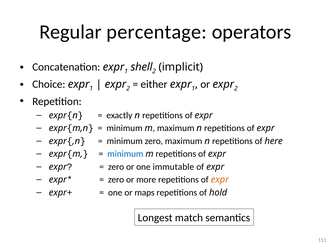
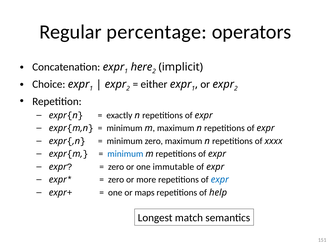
shell: shell -> here (142, 67)
here: here -> xxxx (274, 141)
expr colour: orange -> blue (220, 180)
hold: hold -> help (218, 193)
